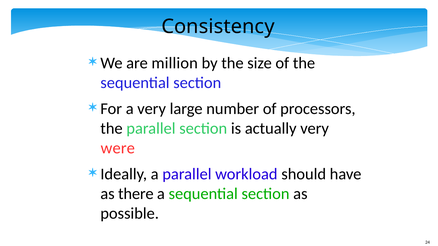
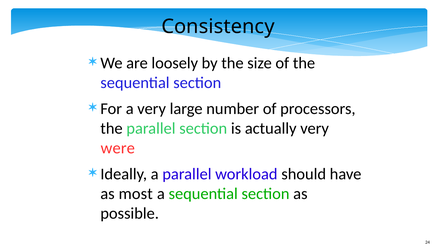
million: million -> loosely (175, 63)
there: there -> most (136, 194)
